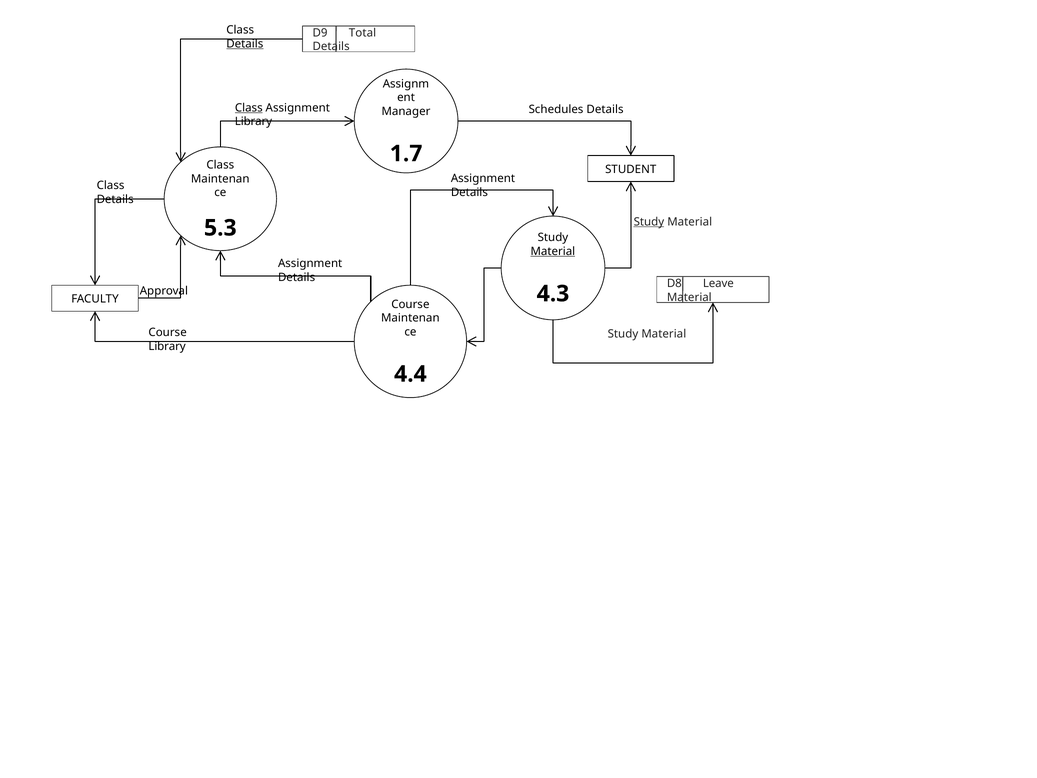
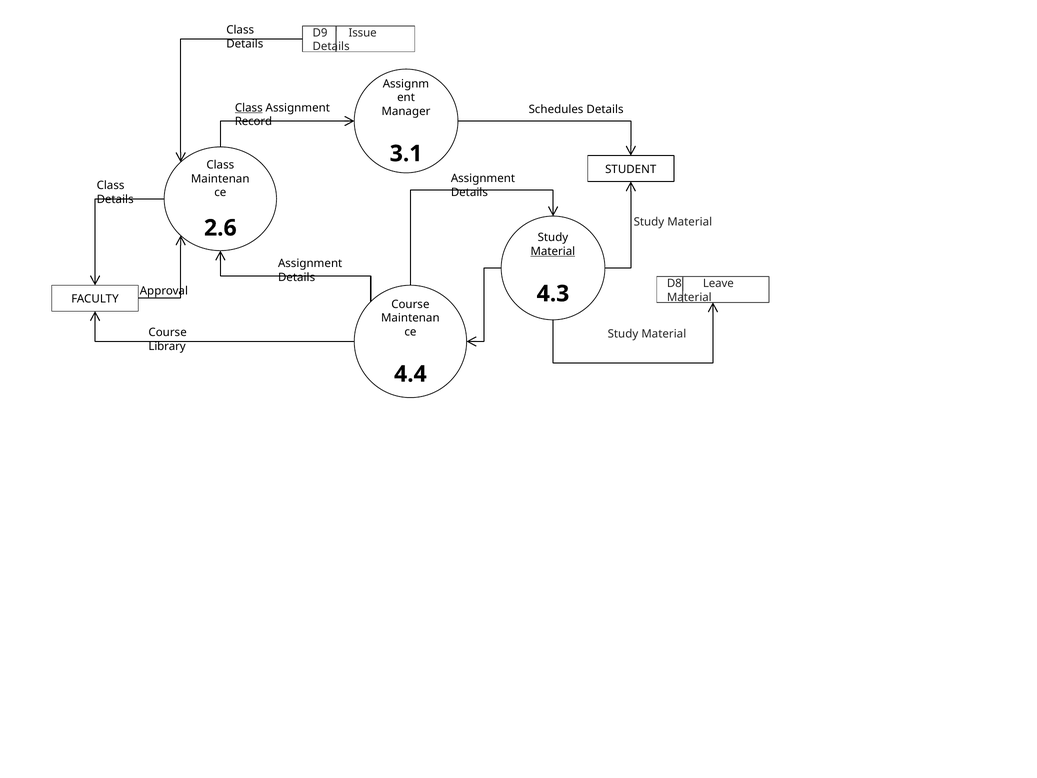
Total: Total -> Issue (363, 33)
Details underline: present -> none (245, 44)
Library: Library -> Record (253, 122)
1.7: 1.7 -> 3.1 (406, 154)
Study underline: present -> none (649, 222)
5.3: 5.3 -> 2.6 (220, 228)
